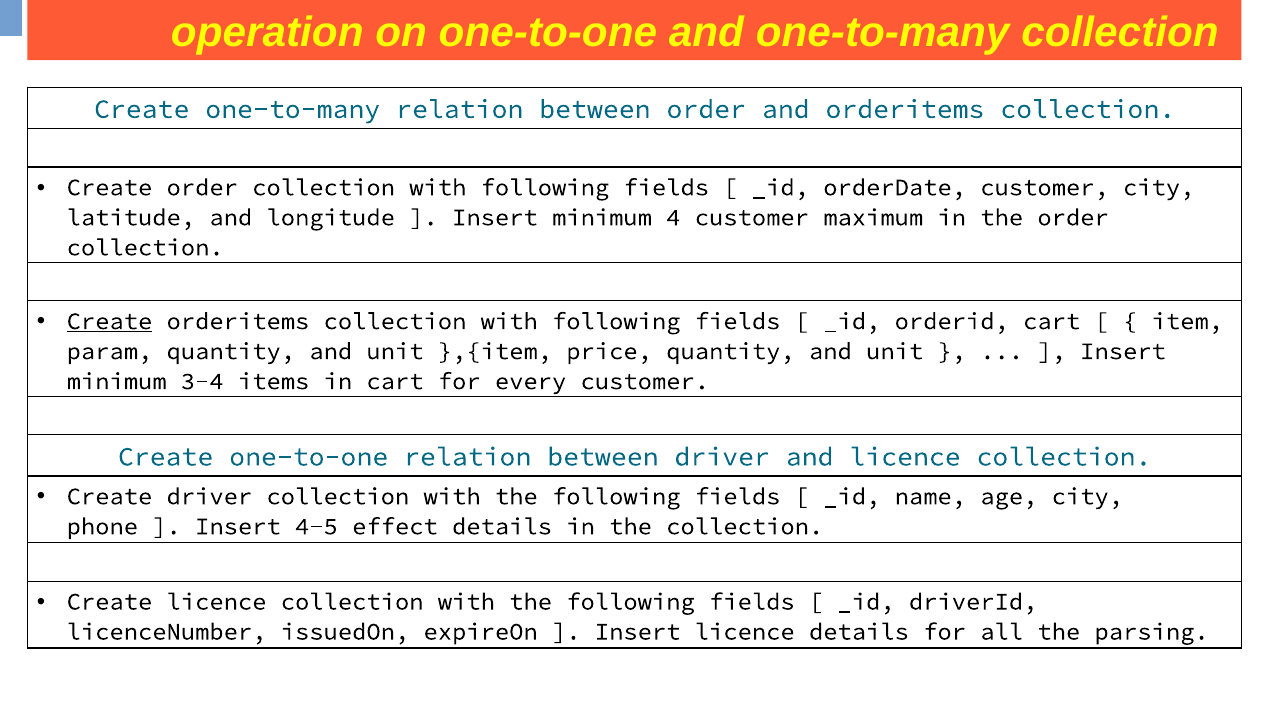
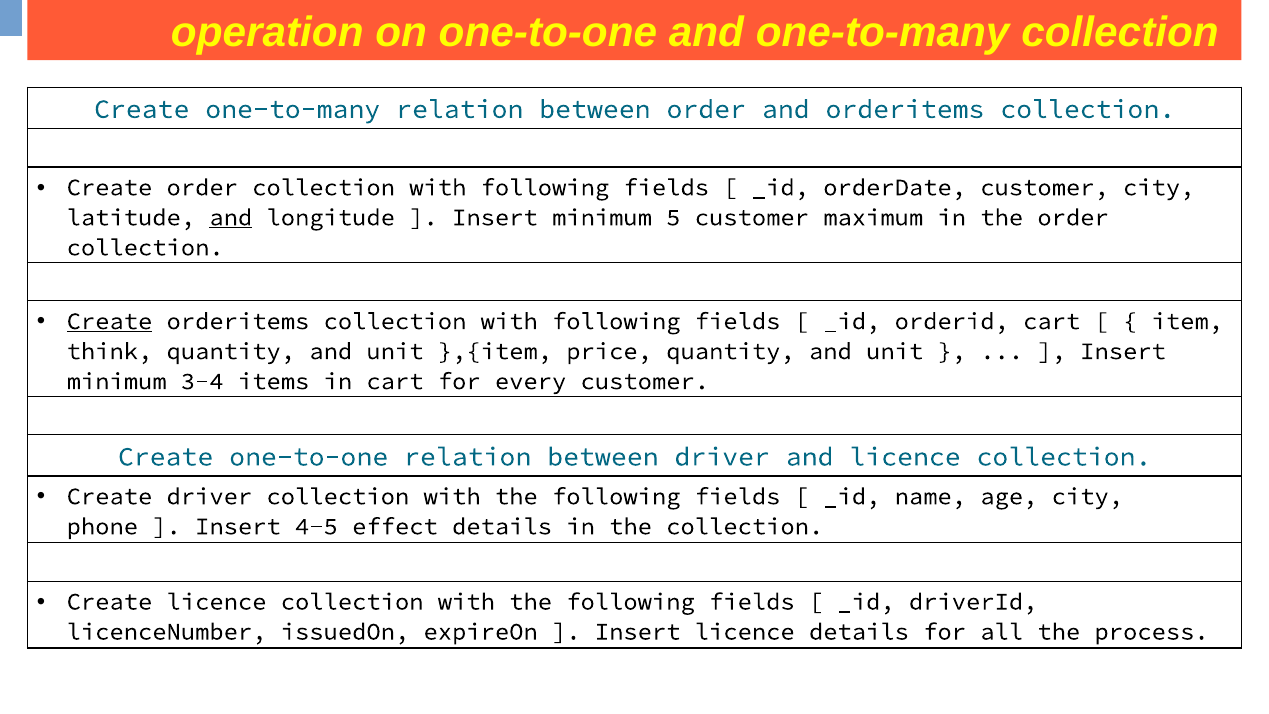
and underline: none -> present (231, 217)
4: 4 -> 5 (673, 217)
param: param -> think (109, 351)
parsing: parsing -> process (1152, 632)
